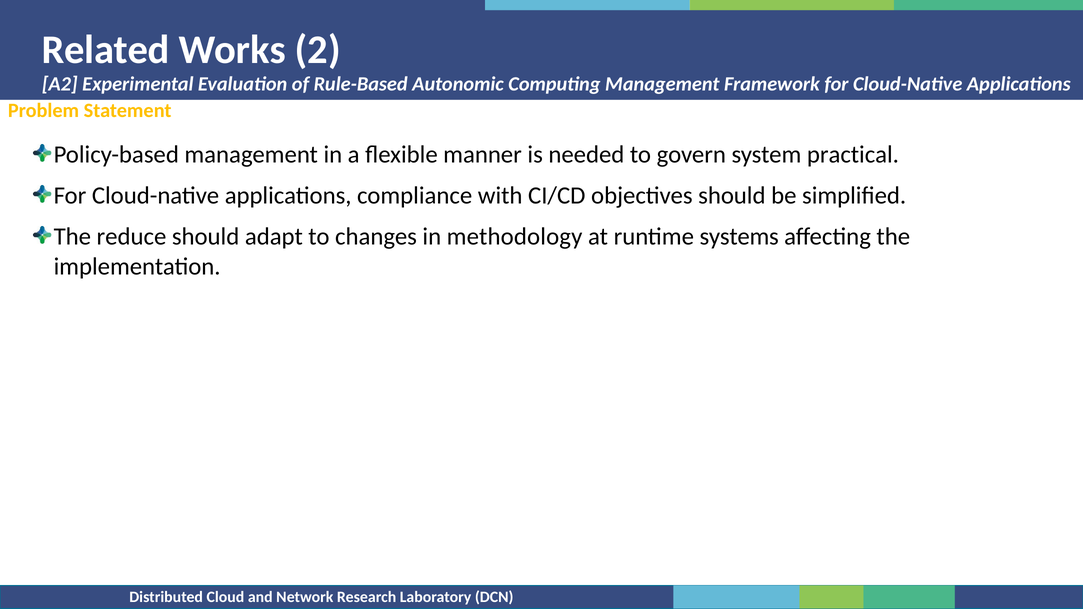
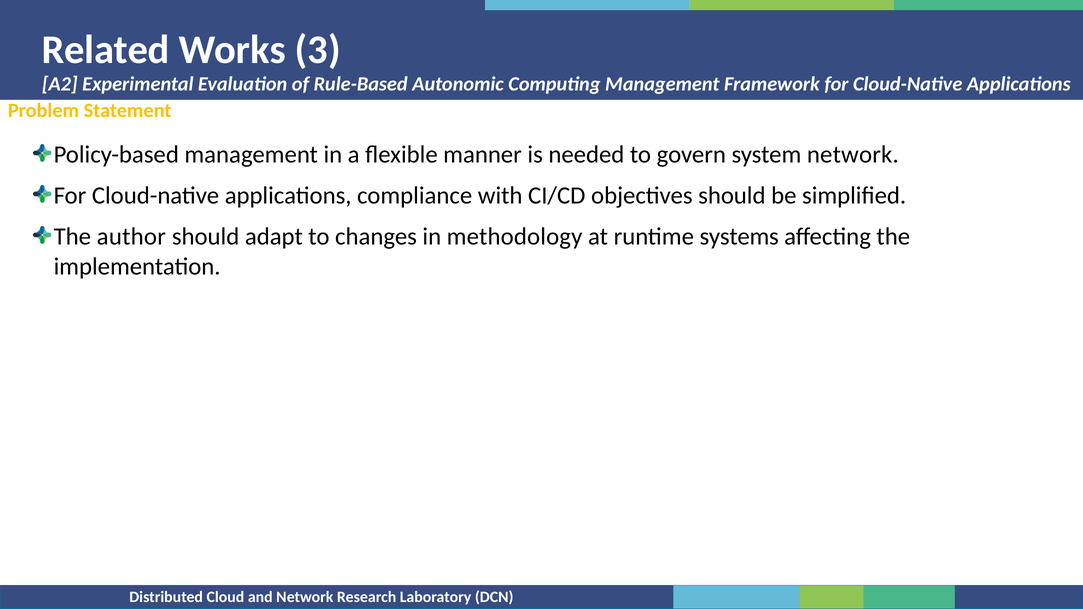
2: 2 -> 3 (318, 50)
system practical: practical -> network (853, 155)
reduce: reduce -> author (131, 237)
